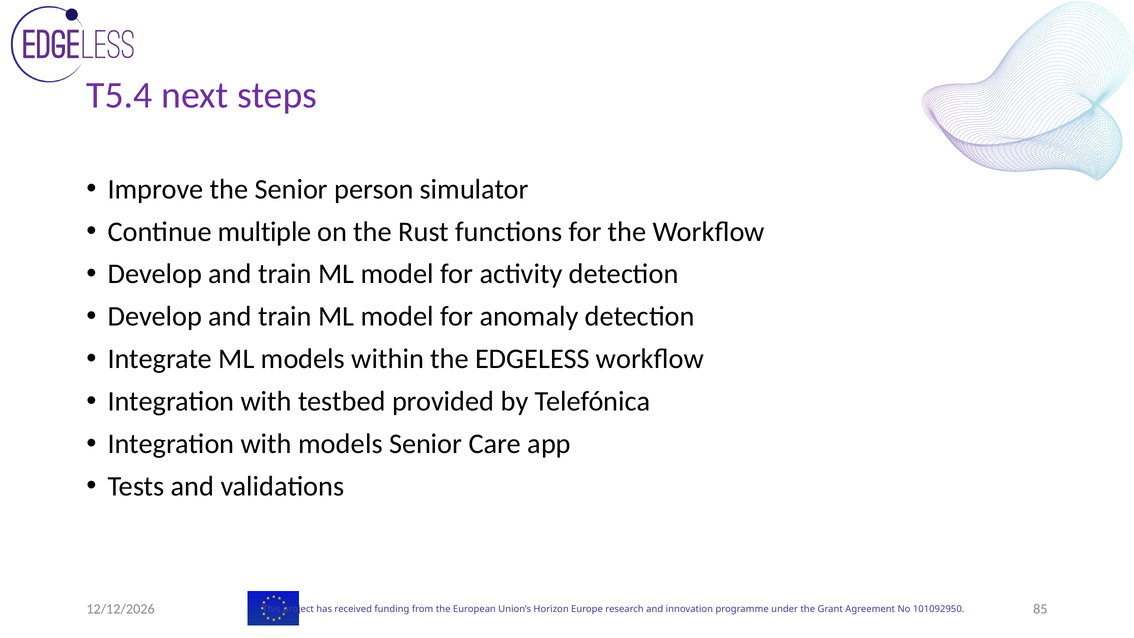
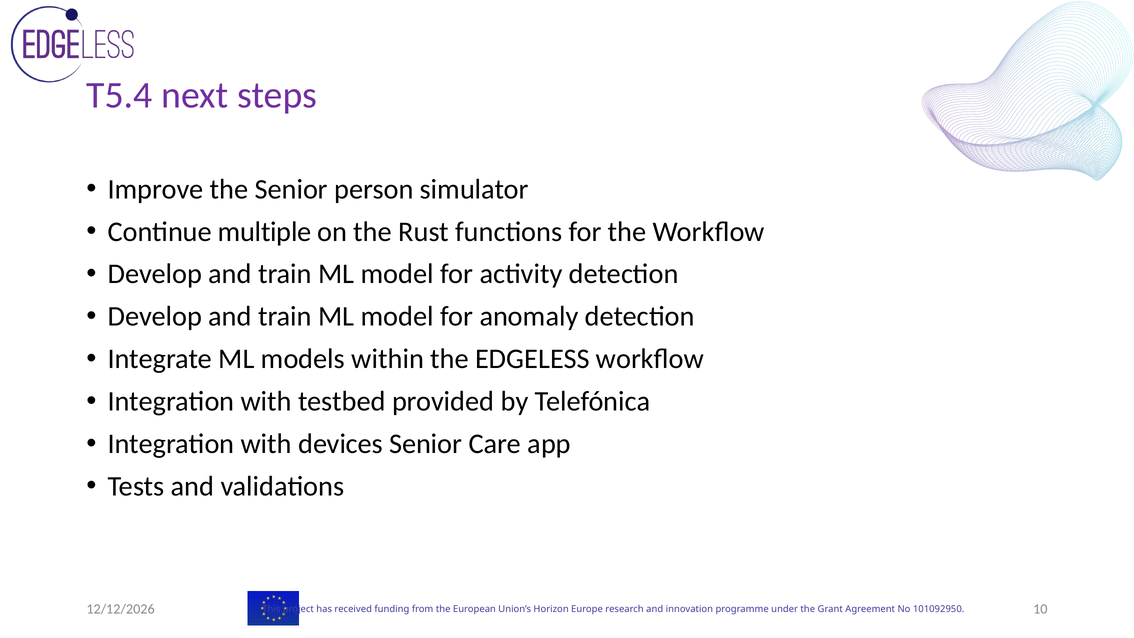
with models: models -> devices (341, 444)
85: 85 -> 10 (1040, 609)
